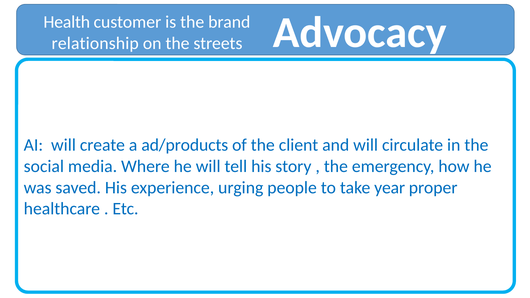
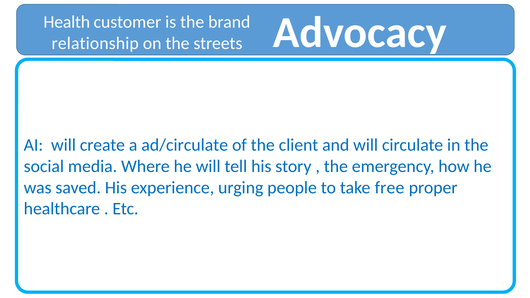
ad/products: ad/products -> ad/circulate (185, 145)
year: year -> free (389, 188)
